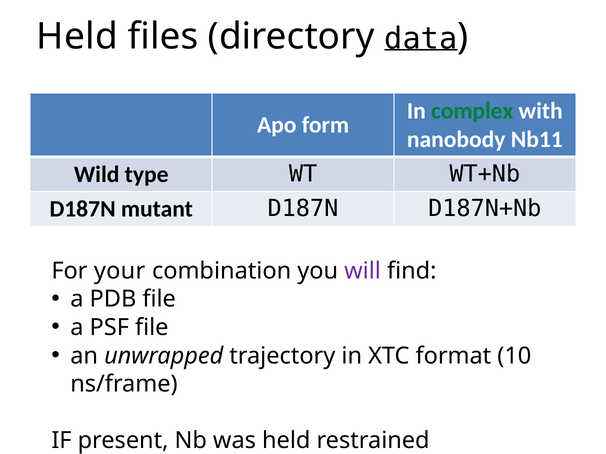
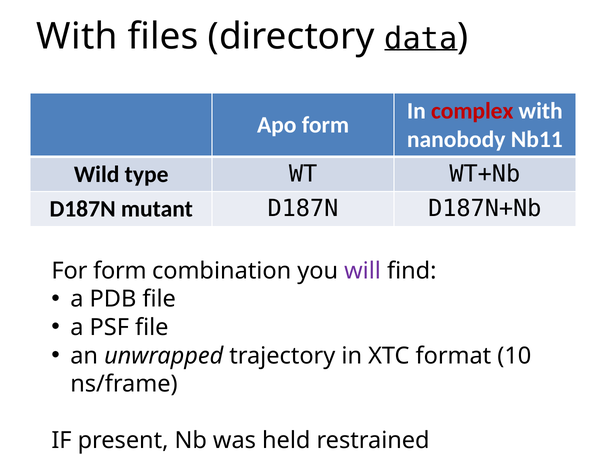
Held: Held -> With (77, 36)
complex colour: green -> red (472, 111)
For your: your -> form (120, 271)
